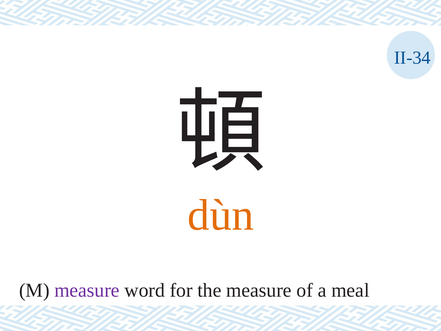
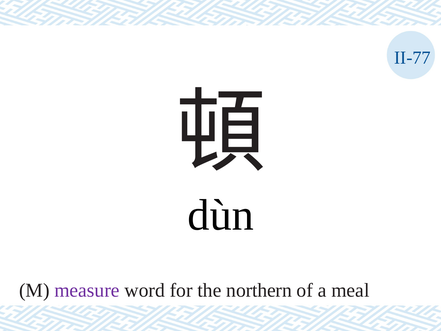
II-34: II-34 -> II-77 (413, 58)
dùn colour: orange -> black (221, 215)
the measure: measure -> northern (259, 290)
